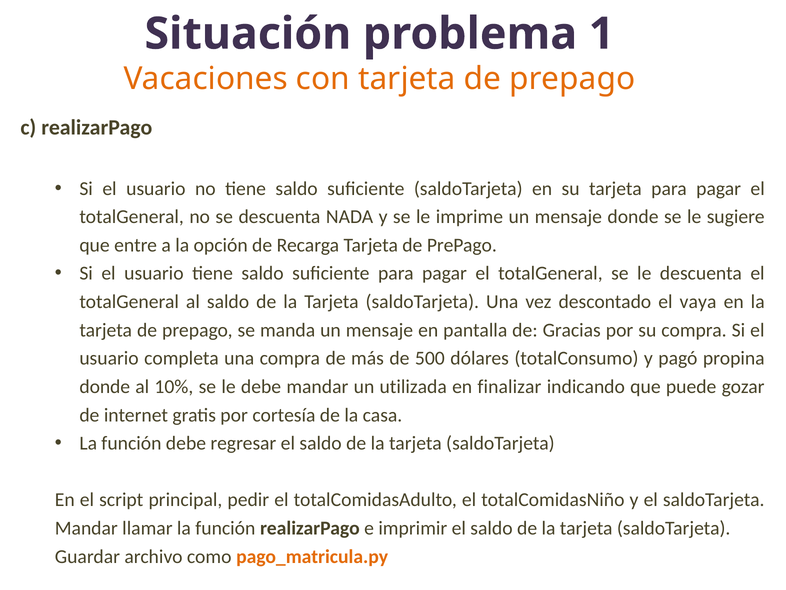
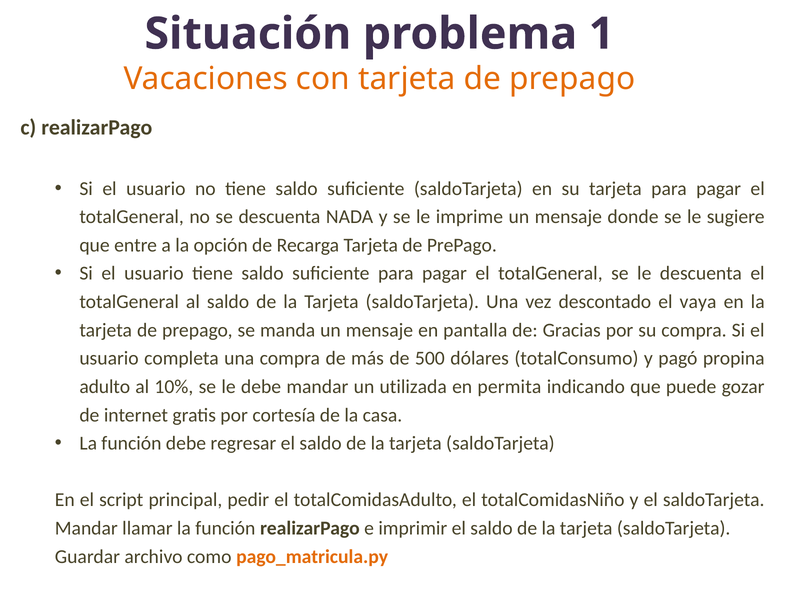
donde: donde -> adulto (105, 386)
finalizar: finalizar -> permita (509, 386)
